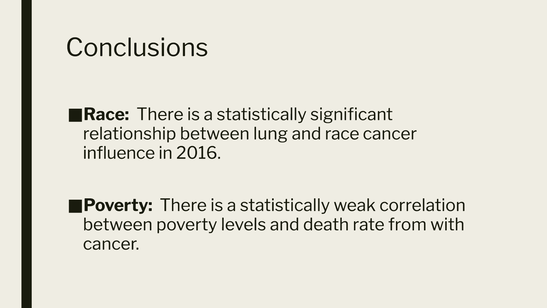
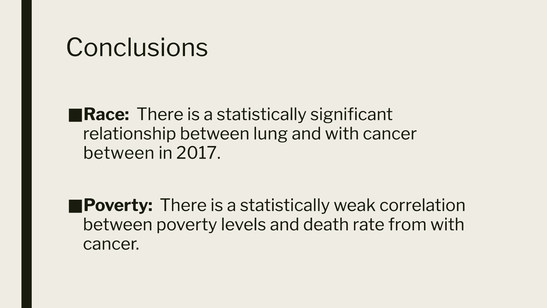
and race: race -> with (342, 134)
influence: influence -> between (119, 153)
2016: 2016 -> 2017 (198, 153)
